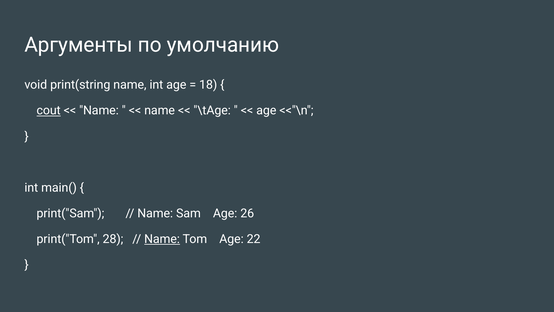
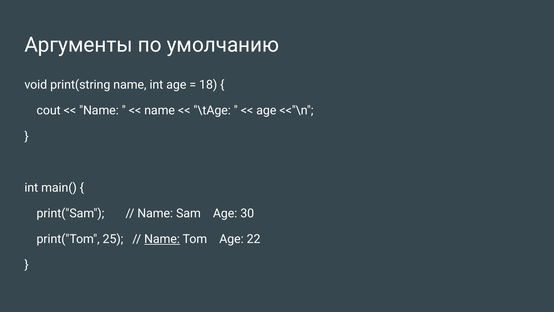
cout underline: present -> none (49, 110)
26: 26 -> 30 (247, 213)
28: 28 -> 25 (113, 239)
